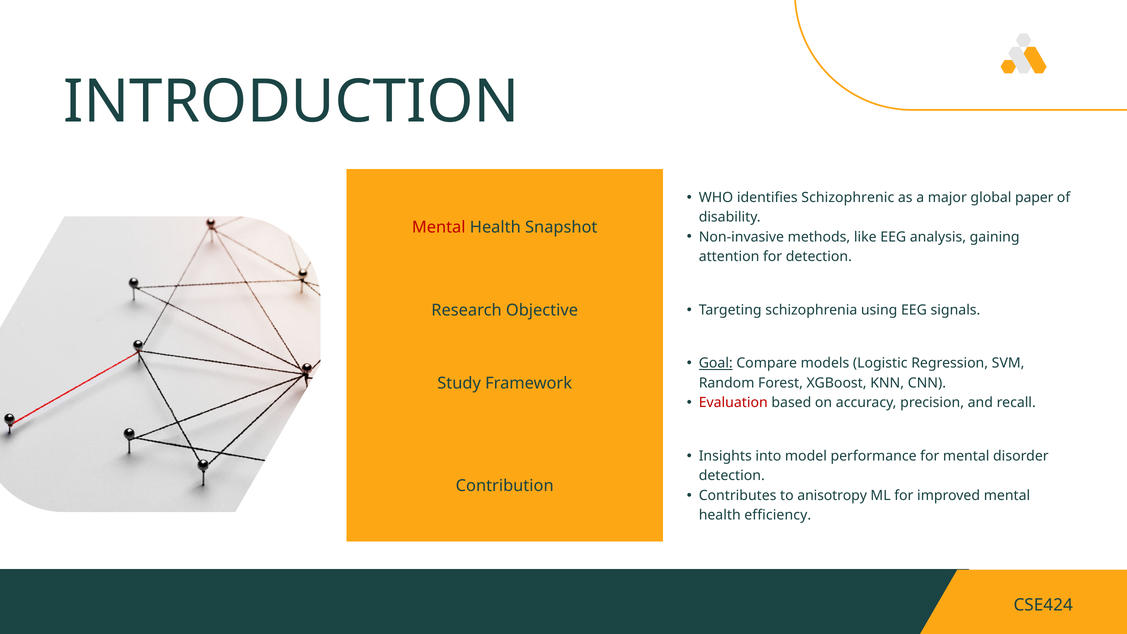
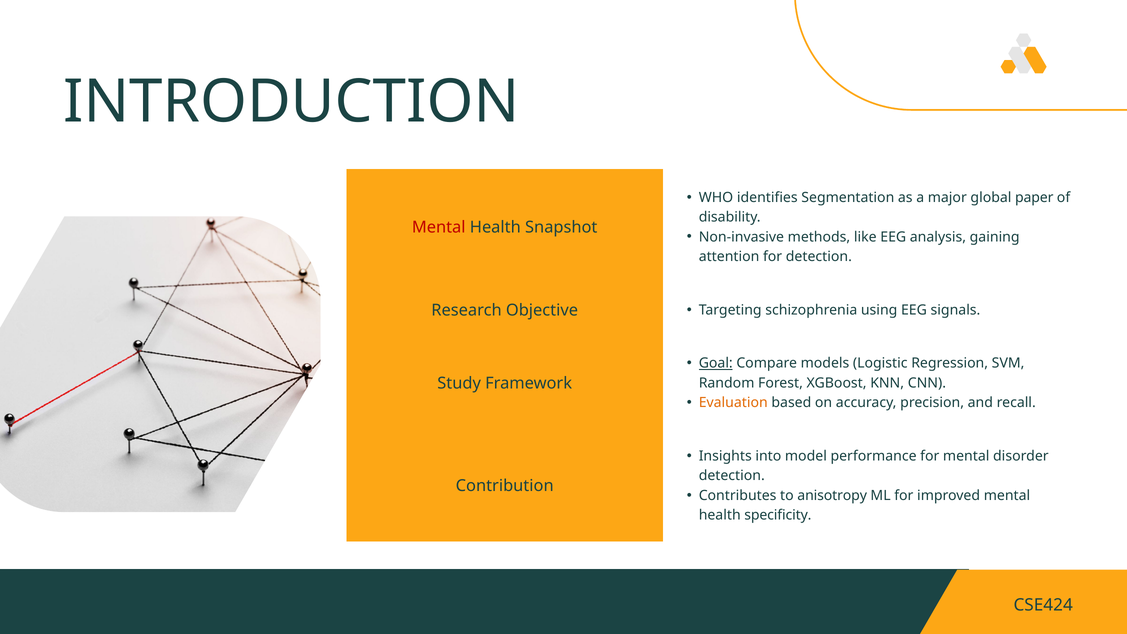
Schizophrenic: Schizophrenic -> Segmentation (848, 197)
Evaluation colour: red -> orange (733, 403)
efficiency: efficiency -> specificity (778, 515)
